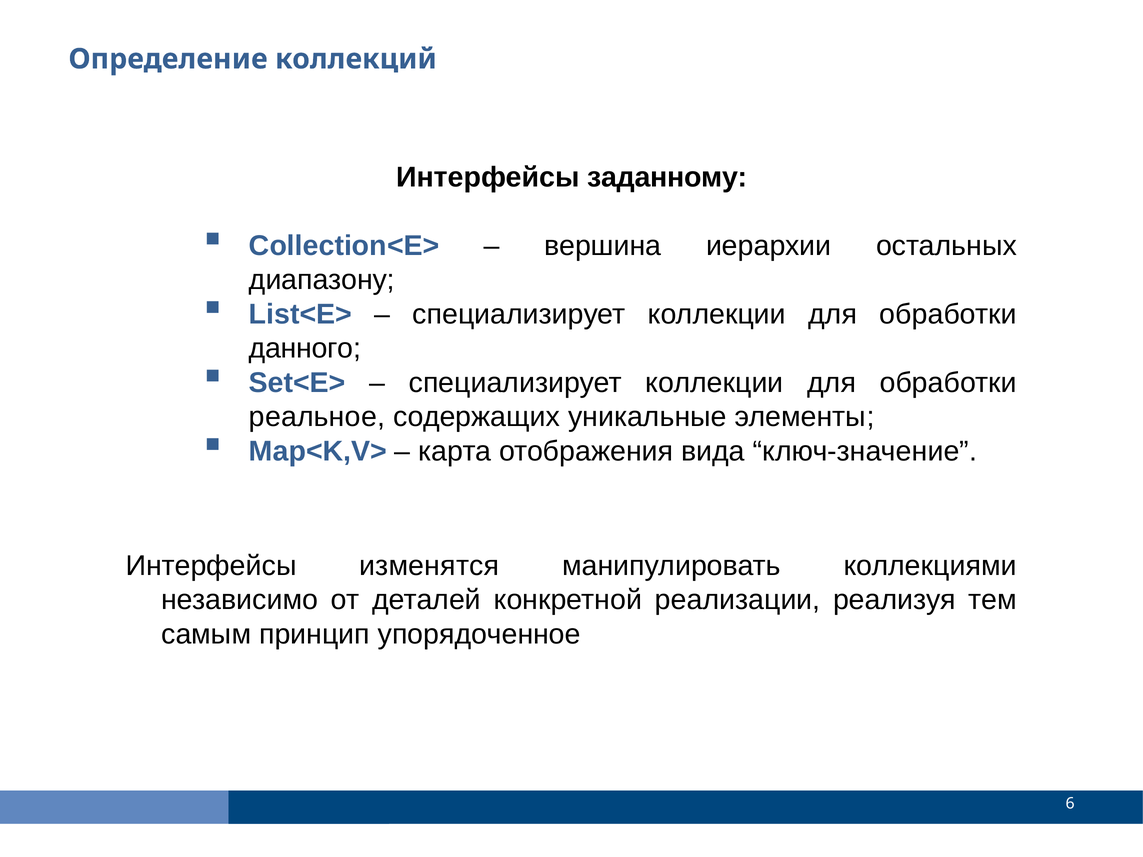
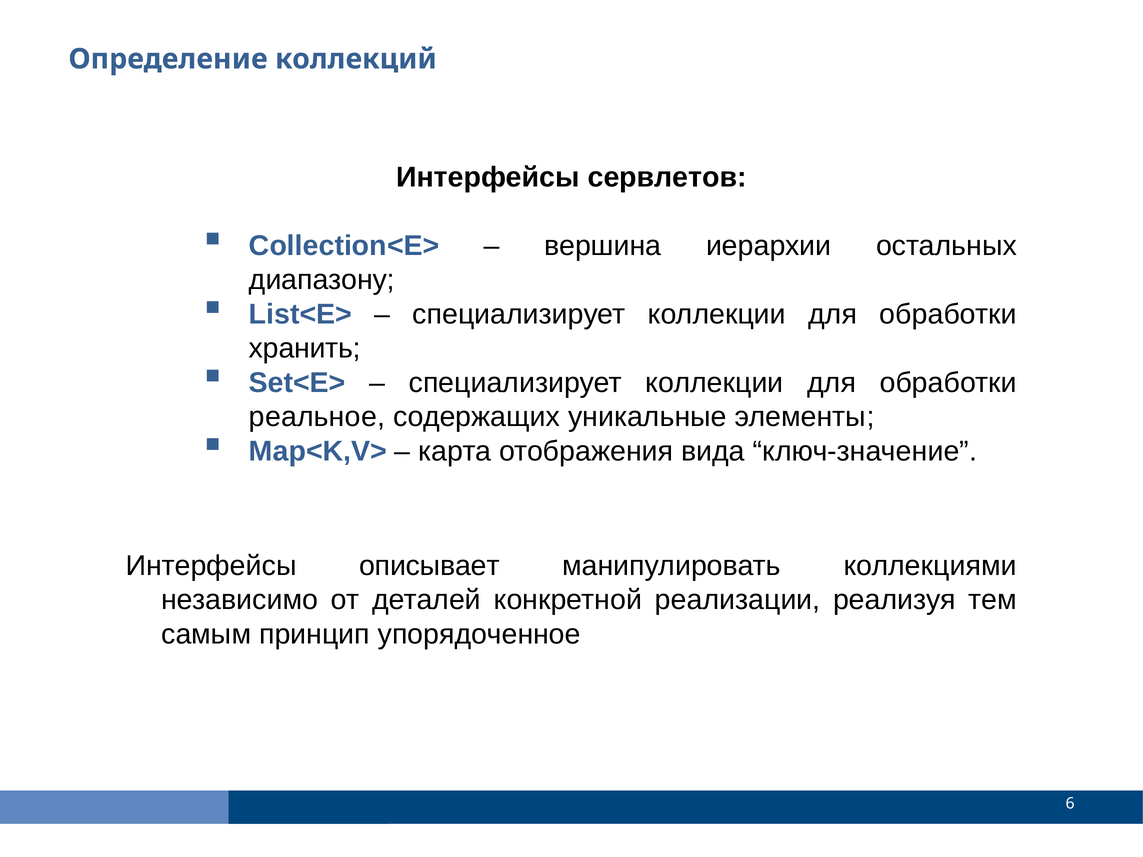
заданному: заданному -> сервлетов (667, 177)
данного: данного -> хранить (305, 349)
изменятся: изменятся -> описывает (429, 566)
